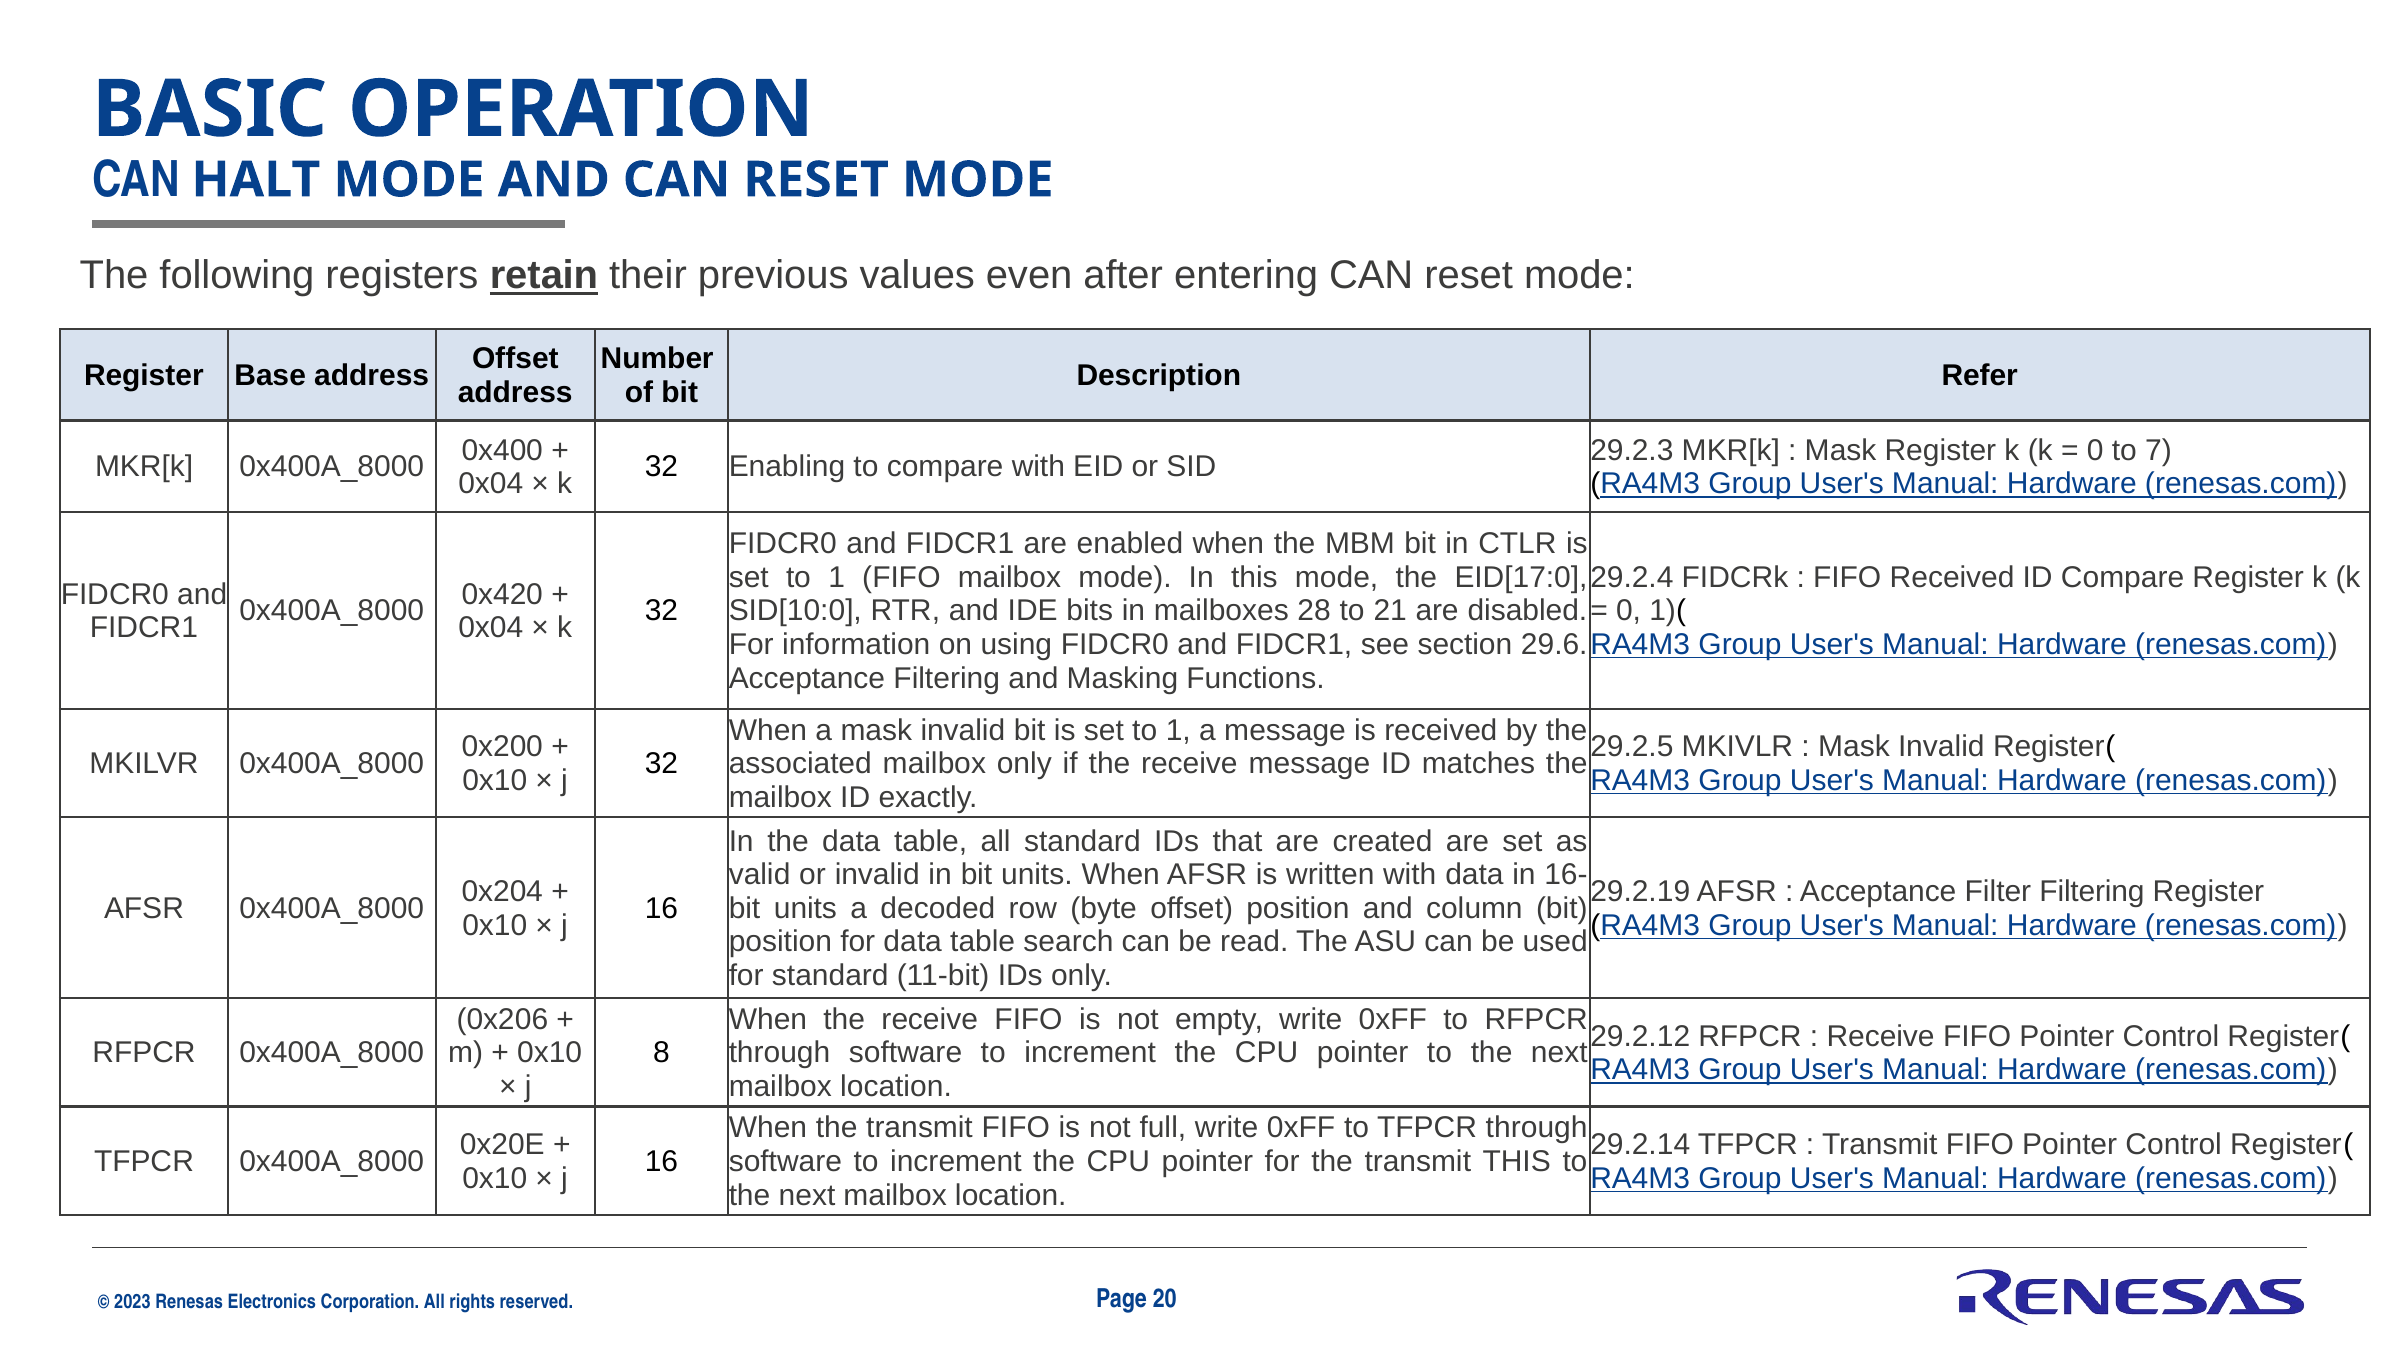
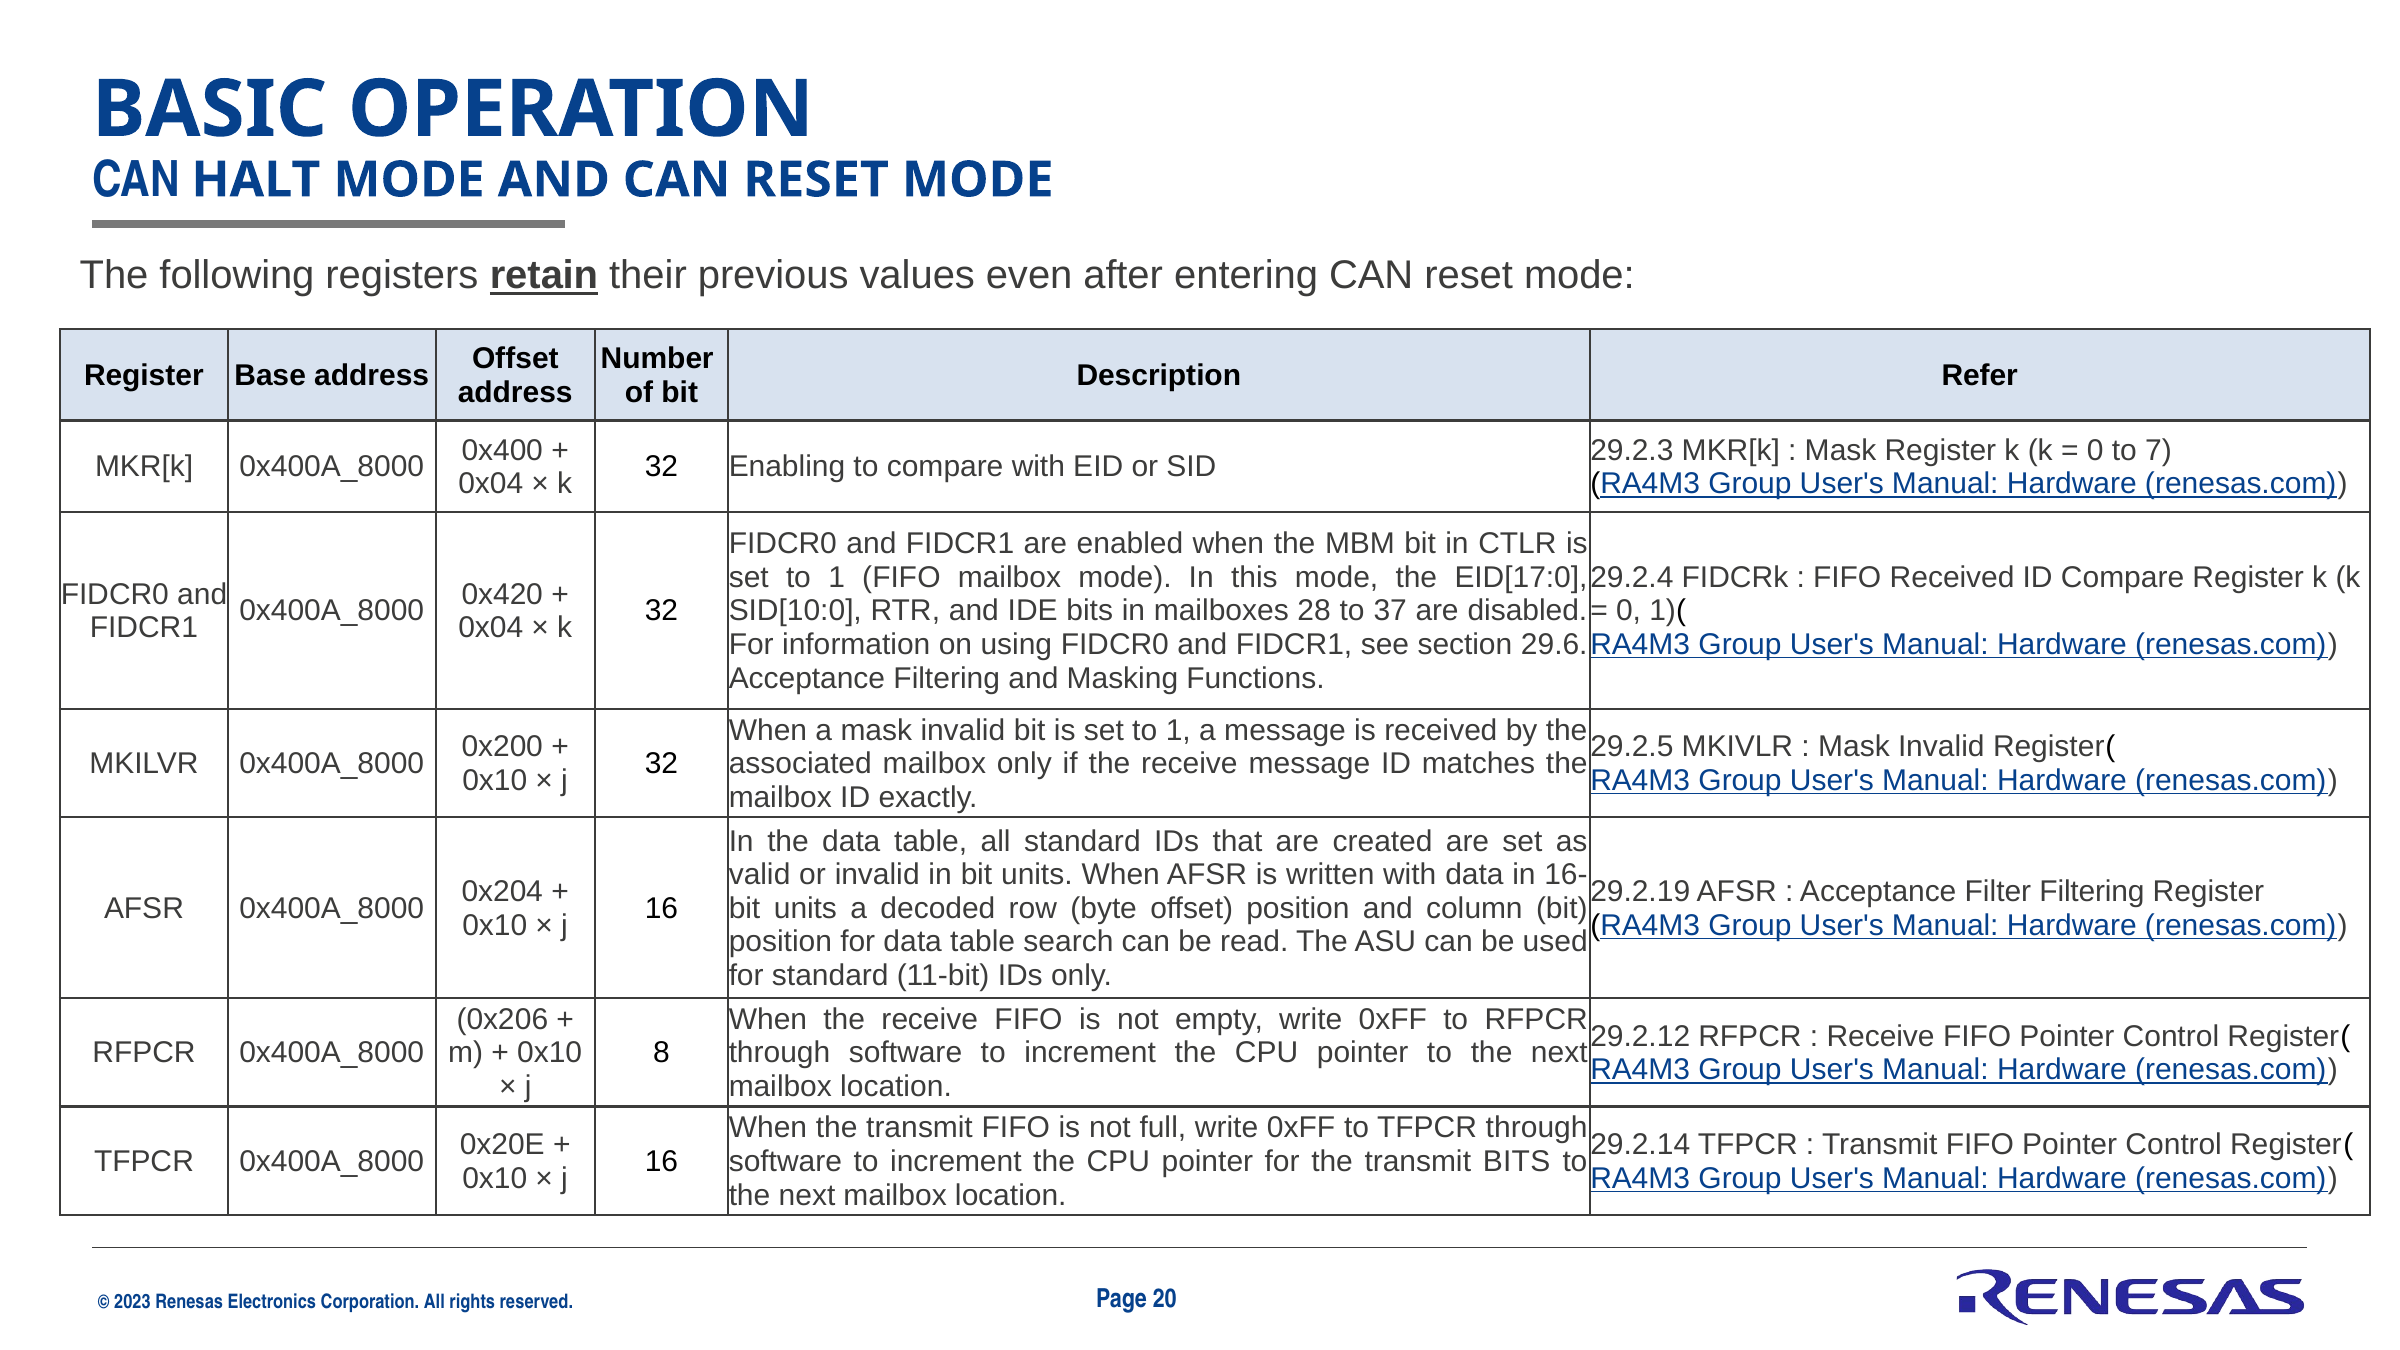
21: 21 -> 37 (1390, 611)
transmit THIS: THIS -> BITS (1517, 1162)
